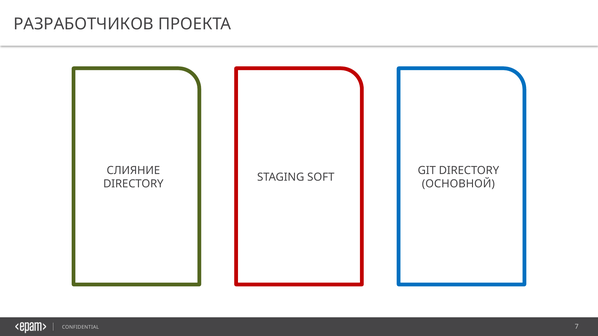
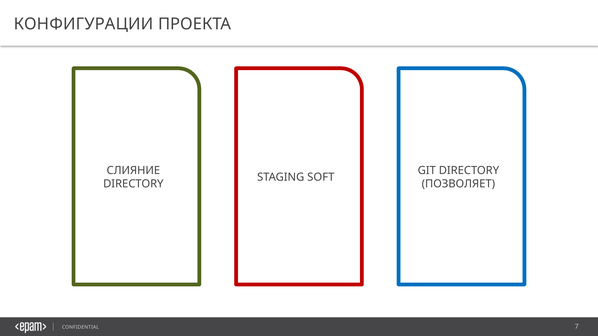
РАЗРАБОТЧИКОВ: РАЗРАБОТЧИКОВ -> КОНФИГУРАЦИИ (84, 24)
ОСНОВНОЙ: ОСНОВНОЙ -> ПОЗВОЛЯЕТ (458, 184)
